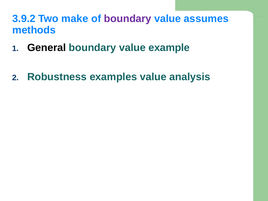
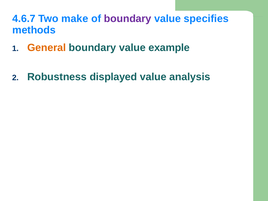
3.9.2: 3.9.2 -> 4.6.7 (24, 19)
assumes: assumes -> specifies (206, 19)
General colour: black -> orange (47, 48)
examples: examples -> displayed (113, 77)
